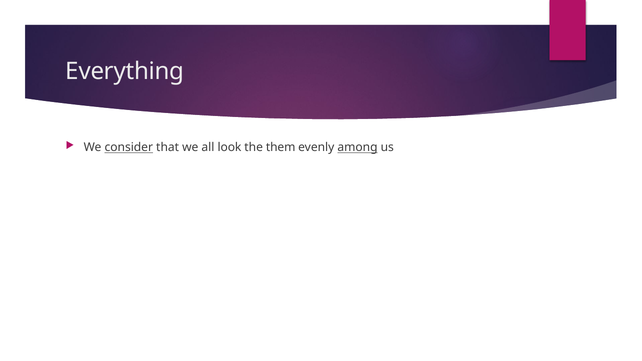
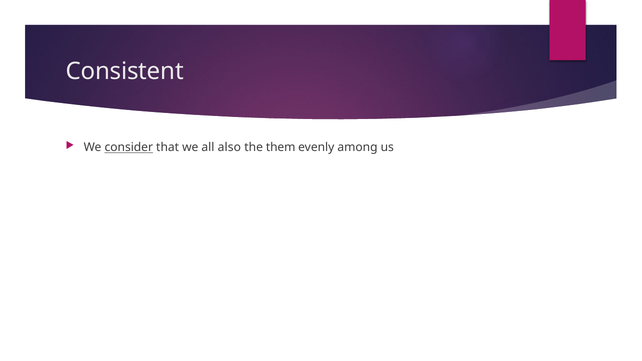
Everything: Everything -> Consistent (125, 72)
look: look -> also (229, 148)
among underline: present -> none (358, 148)
